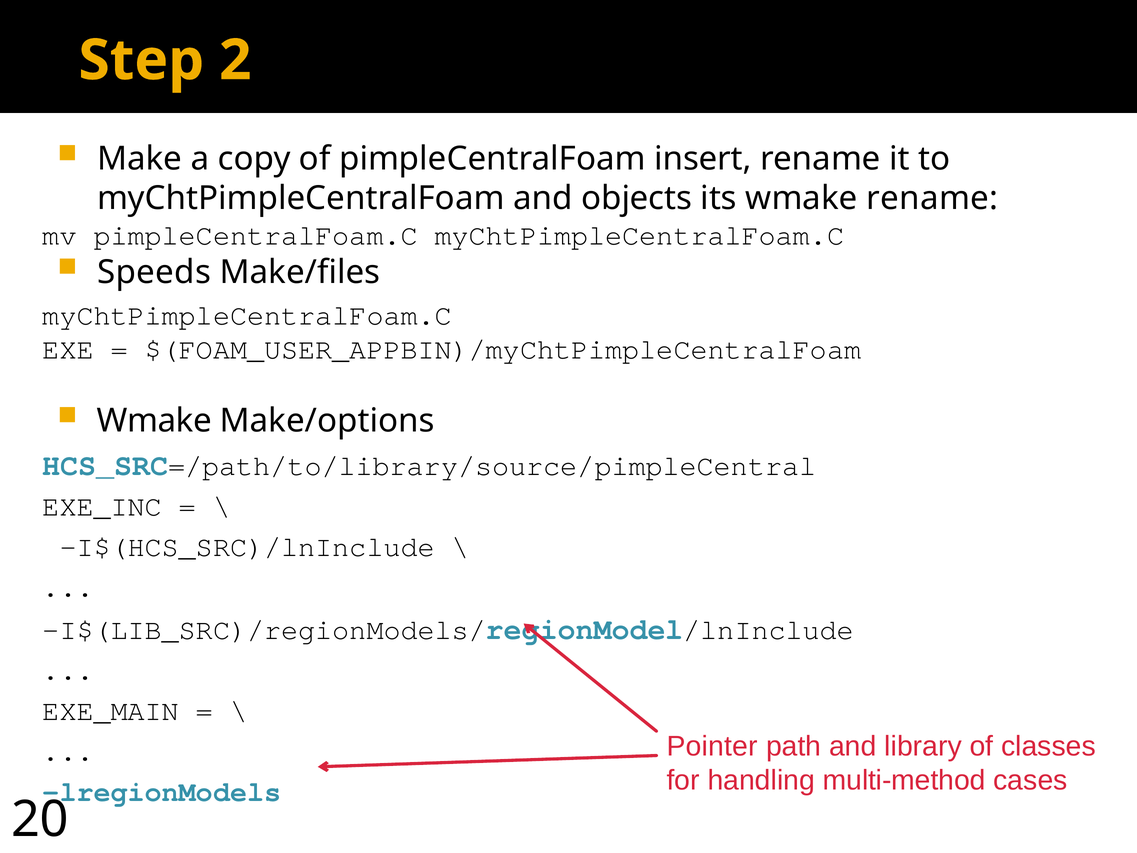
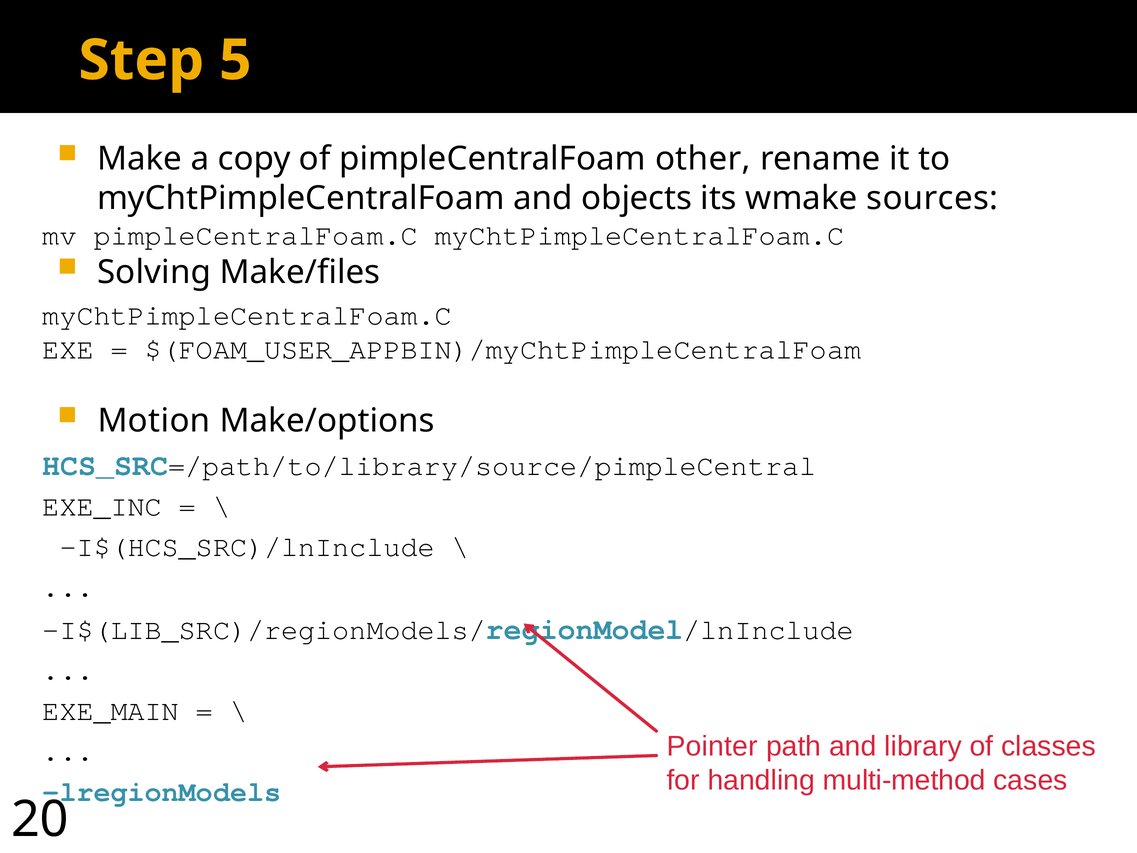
2: 2 -> 5 (235, 60)
insert: insert -> other (703, 159)
wmake rename: rename -> sources (932, 198)
Speeds: Speeds -> Solving (154, 272)
Wmake: Wmake -> Motion (154, 421)
